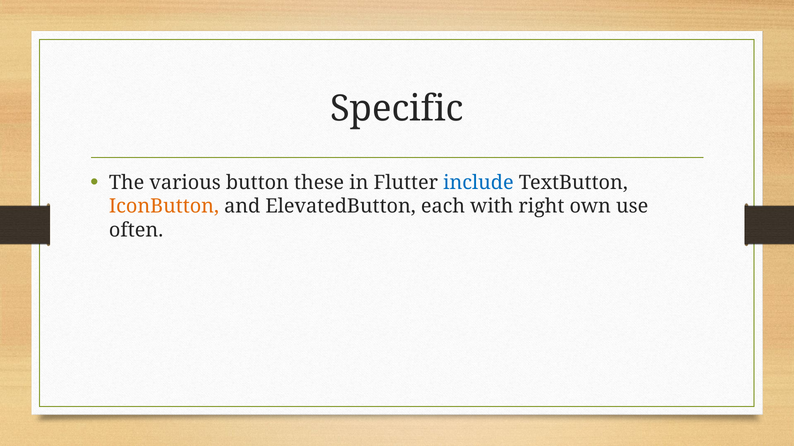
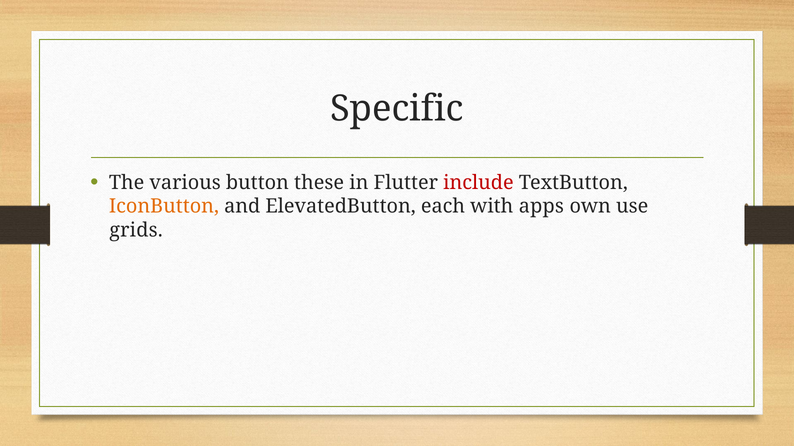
include colour: blue -> red (478, 183)
right: right -> apps (541, 207)
often: often -> grids (136, 230)
